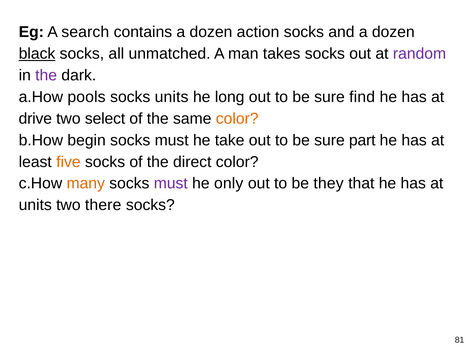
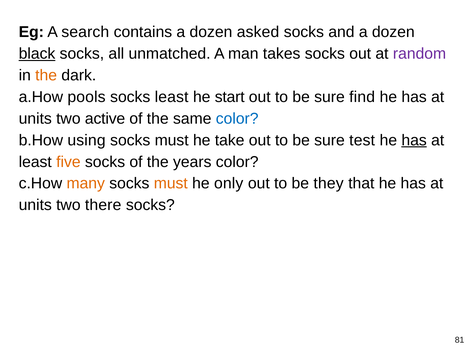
action: action -> asked (258, 32)
the colour: purple -> orange (46, 75)
socks units: units -> least (172, 97)
long: long -> start (230, 97)
drive: drive -> units (35, 119)
select: select -> active (105, 119)
color colour: orange -> blue (237, 119)
begin: begin -> using (87, 140)
part: part -> test (362, 140)
has underline: none -> present (414, 140)
direct: direct -> years (192, 162)
must colour: purple -> orange (171, 184)
